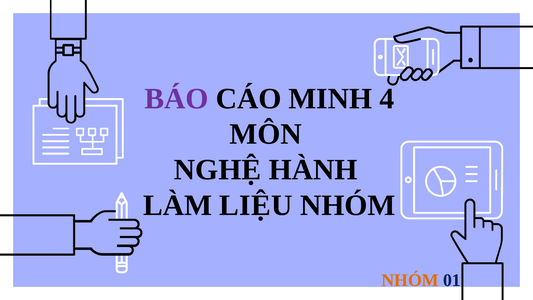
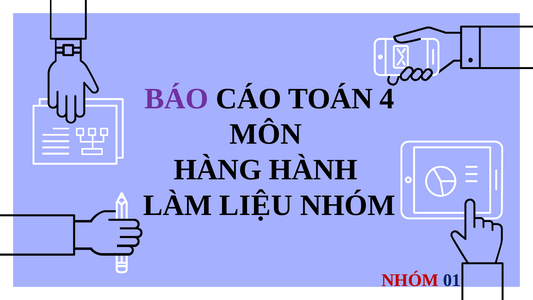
MINH: MINH -> TOÁN (330, 99)
NGHỆ: NGHỆ -> HÀNG (218, 170)
NHÓM colour: orange -> red (410, 280)
